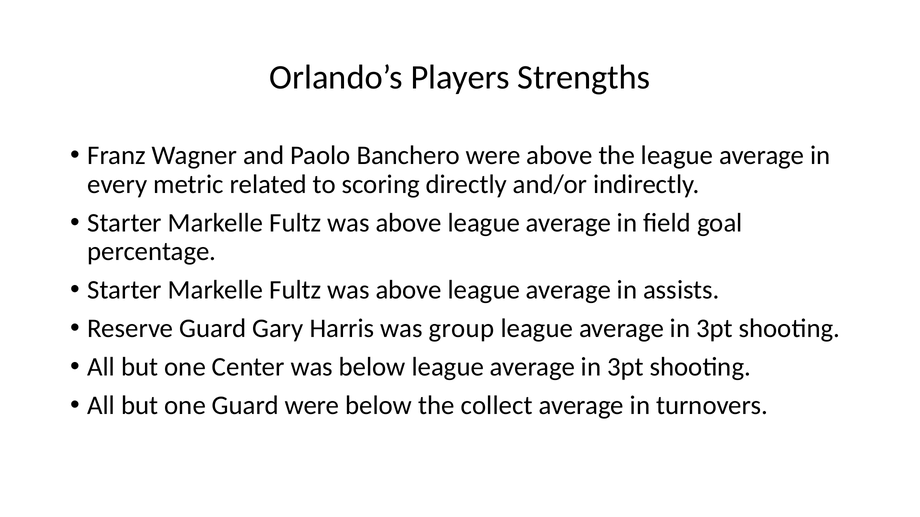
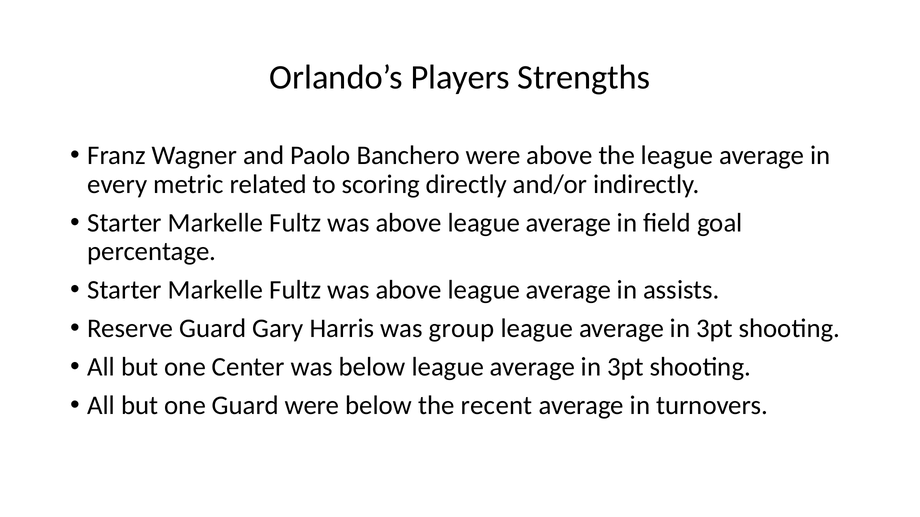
collect: collect -> recent (497, 406)
